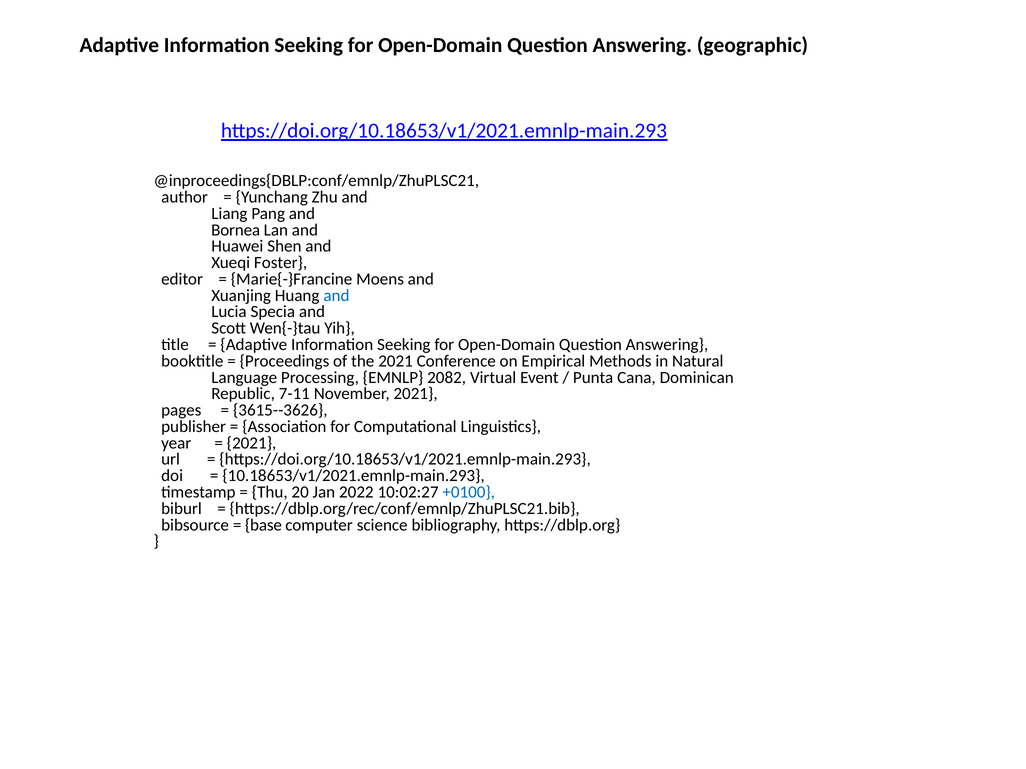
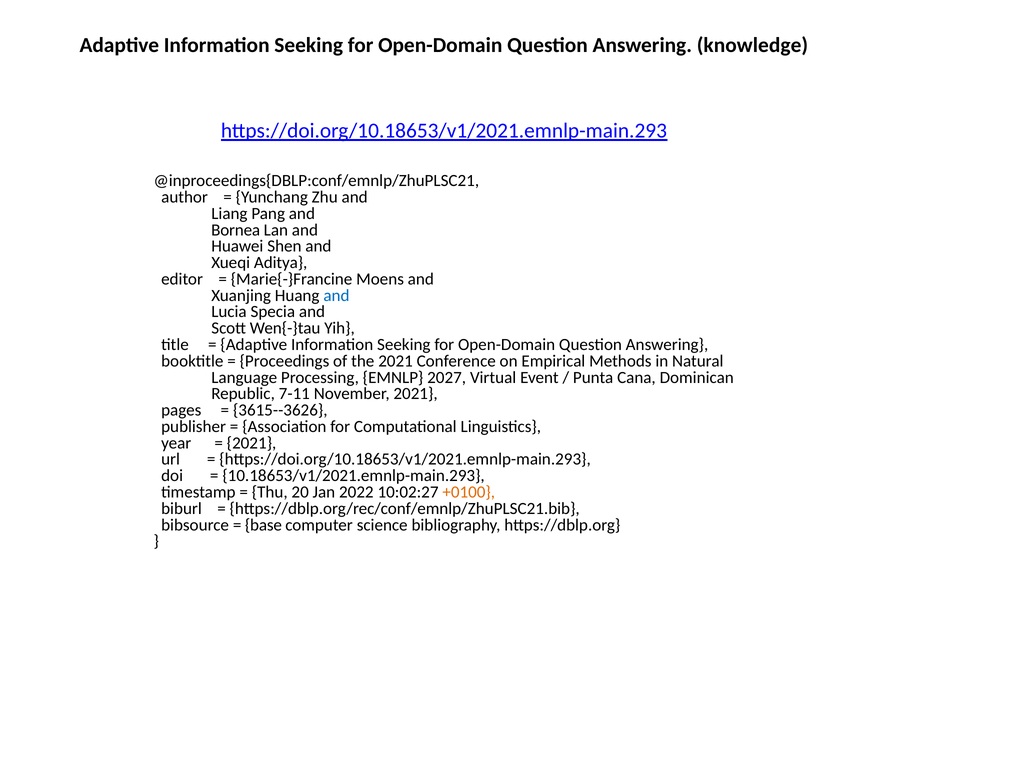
geographic: geographic -> knowledge (752, 45)
Foster: Foster -> Aditya (281, 263)
2082: 2082 -> 2027 (447, 378)
+0100 colour: blue -> orange (469, 492)
